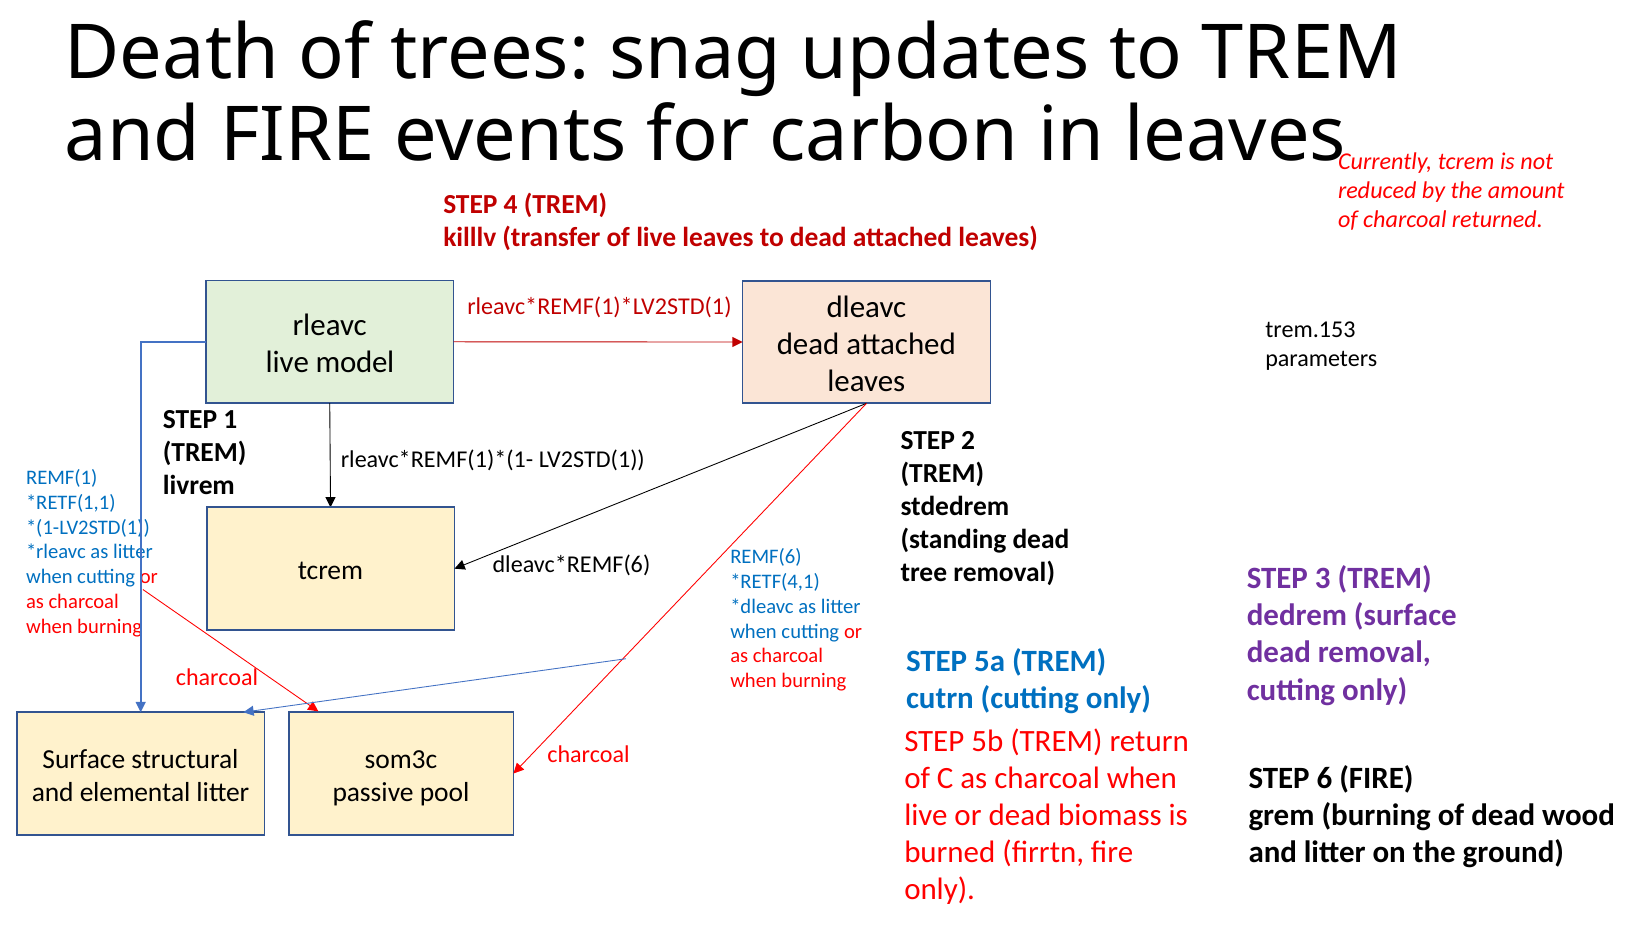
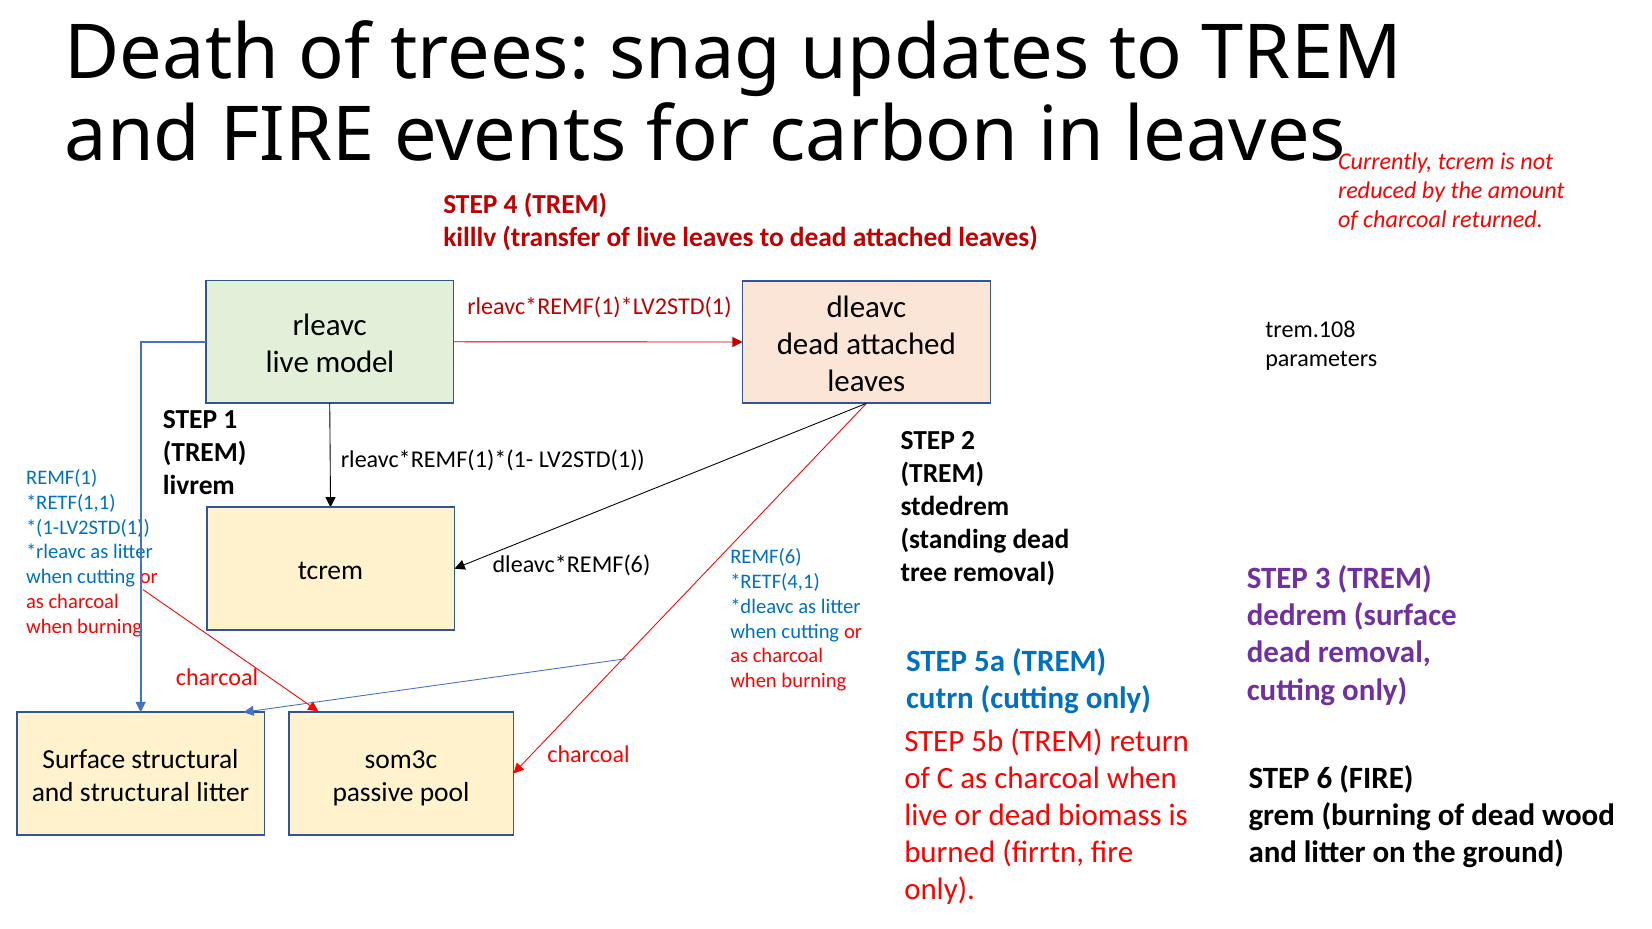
trem.153: trem.153 -> trem.108 (1310, 329)
and elemental: elemental -> structural (135, 792)
